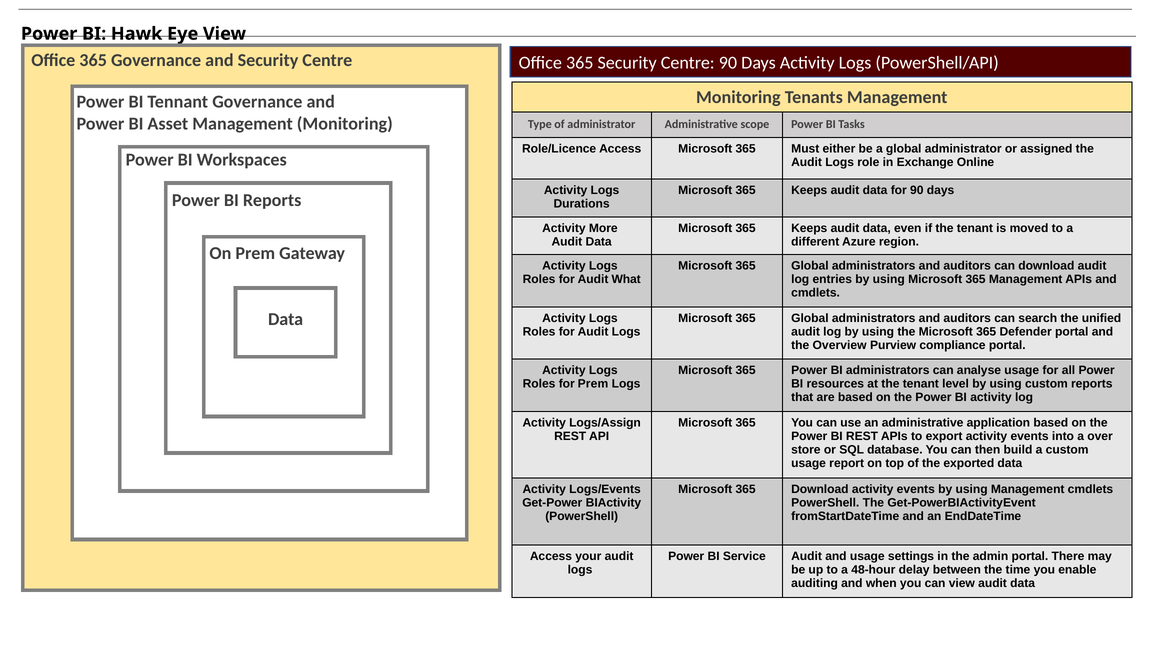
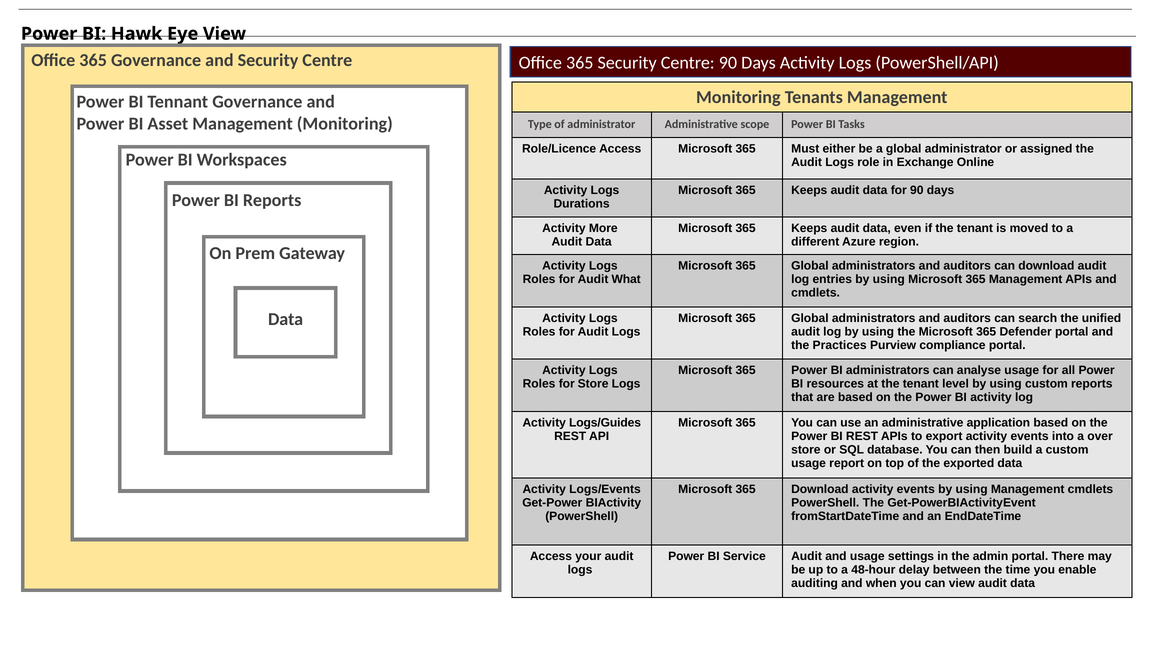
Overview: Overview -> Practices (840, 345)
for Prem: Prem -> Store (593, 384)
Logs/Assign: Logs/Assign -> Logs/Guides (605, 423)
